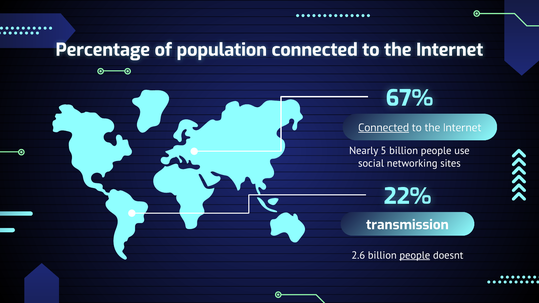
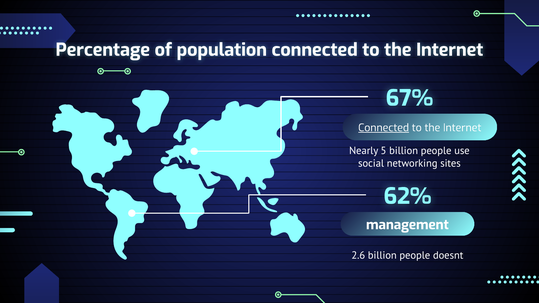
22%: 22% -> 62% (407, 196)
transmission: transmission -> management (407, 225)
people underline: present -> none (415, 255)
